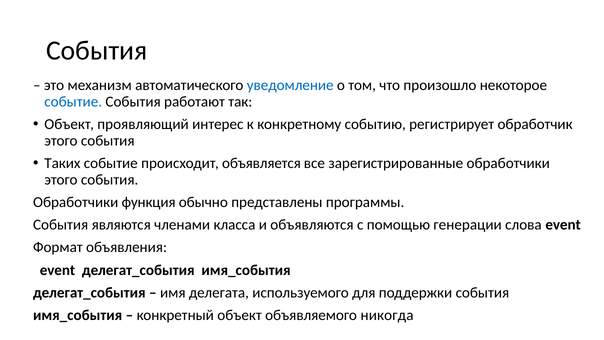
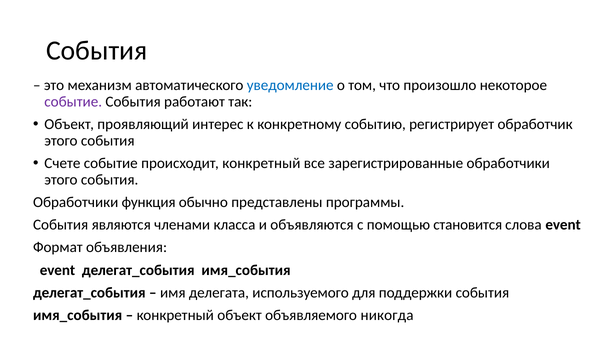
событие colour: blue -> purple (73, 102)
Таких: Таких -> Счете (62, 163)
происходит объявляется: объявляется -> конкретный (261, 163)
генерации: генерации -> становится (468, 225)
